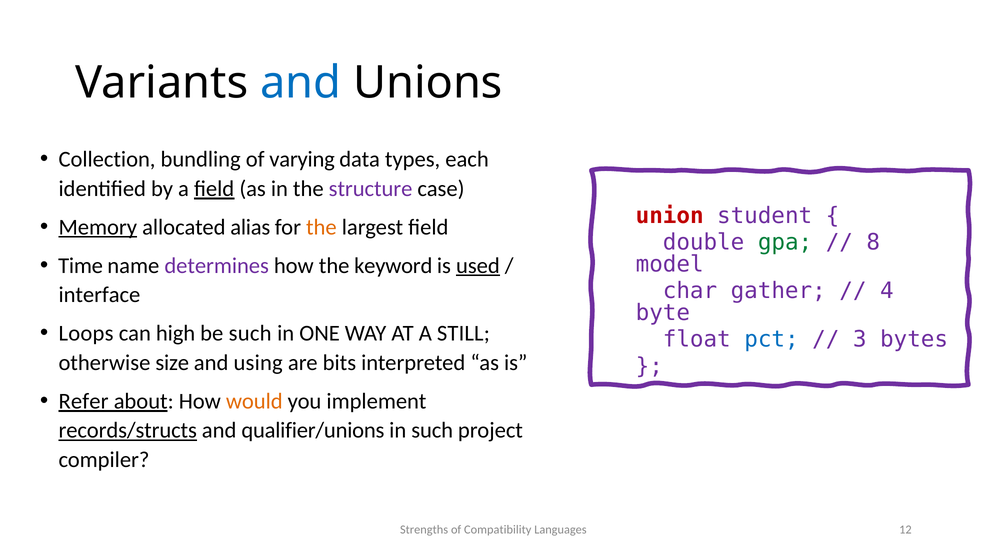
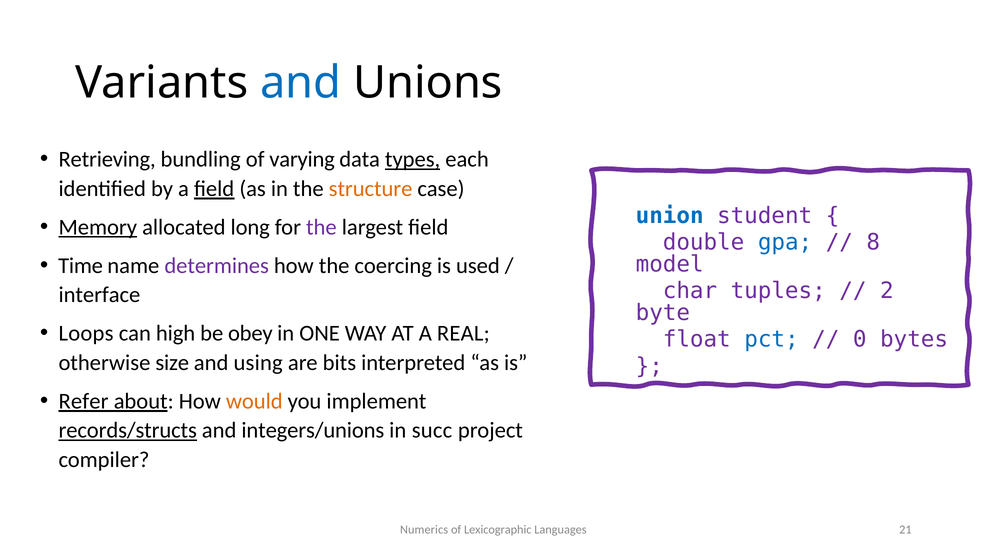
Collection: Collection -> Retrieving (107, 159)
types underline: none -> present (413, 159)
structure colour: purple -> orange (371, 189)
union colour: red -> blue (670, 216)
alias: alias -> long (250, 227)
the colour: orange -> purple (321, 227)
gpa colour: green -> blue (785, 243)
keyword: keyword -> coercing (393, 266)
used underline: present -> none (478, 266)
gather: gather -> tuples (778, 291)
4: 4 -> 2 (887, 291)
be such: such -> obey (250, 334)
STILL: STILL -> REAL (463, 334)
3: 3 -> 0 (860, 340)
qualifier/unions: qualifier/unions -> integers/unions (313, 431)
in such: such -> succ (432, 431)
Strengths: Strengths -> Numerics (424, 530)
Compatibility: Compatibility -> Lexicographic (498, 530)
12: 12 -> 21 (905, 530)
